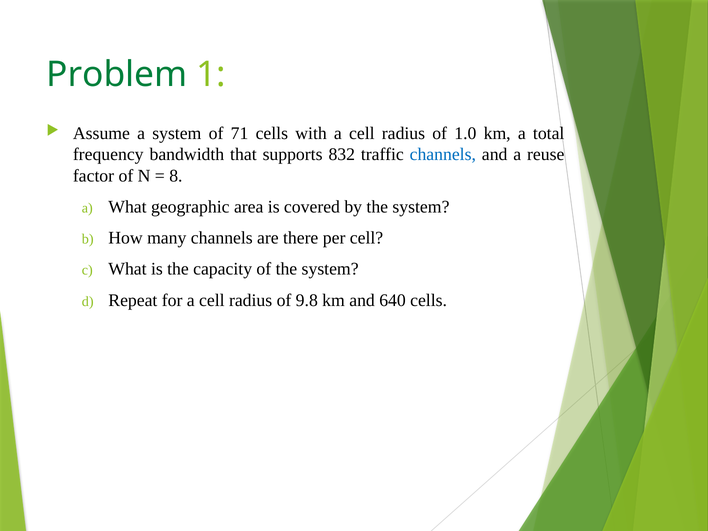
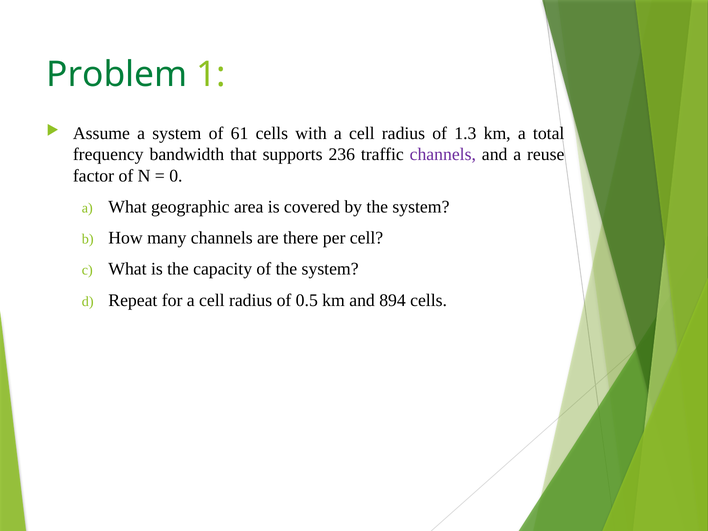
71: 71 -> 61 (240, 133)
1.0: 1.0 -> 1.3 (465, 133)
832: 832 -> 236 (342, 155)
channels colour: blue -> purple (443, 155)
8: 8 -> 0 (176, 176)
9.8: 9.8 -> 0.5 (307, 300)
640: 640 -> 894 (393, 300)
